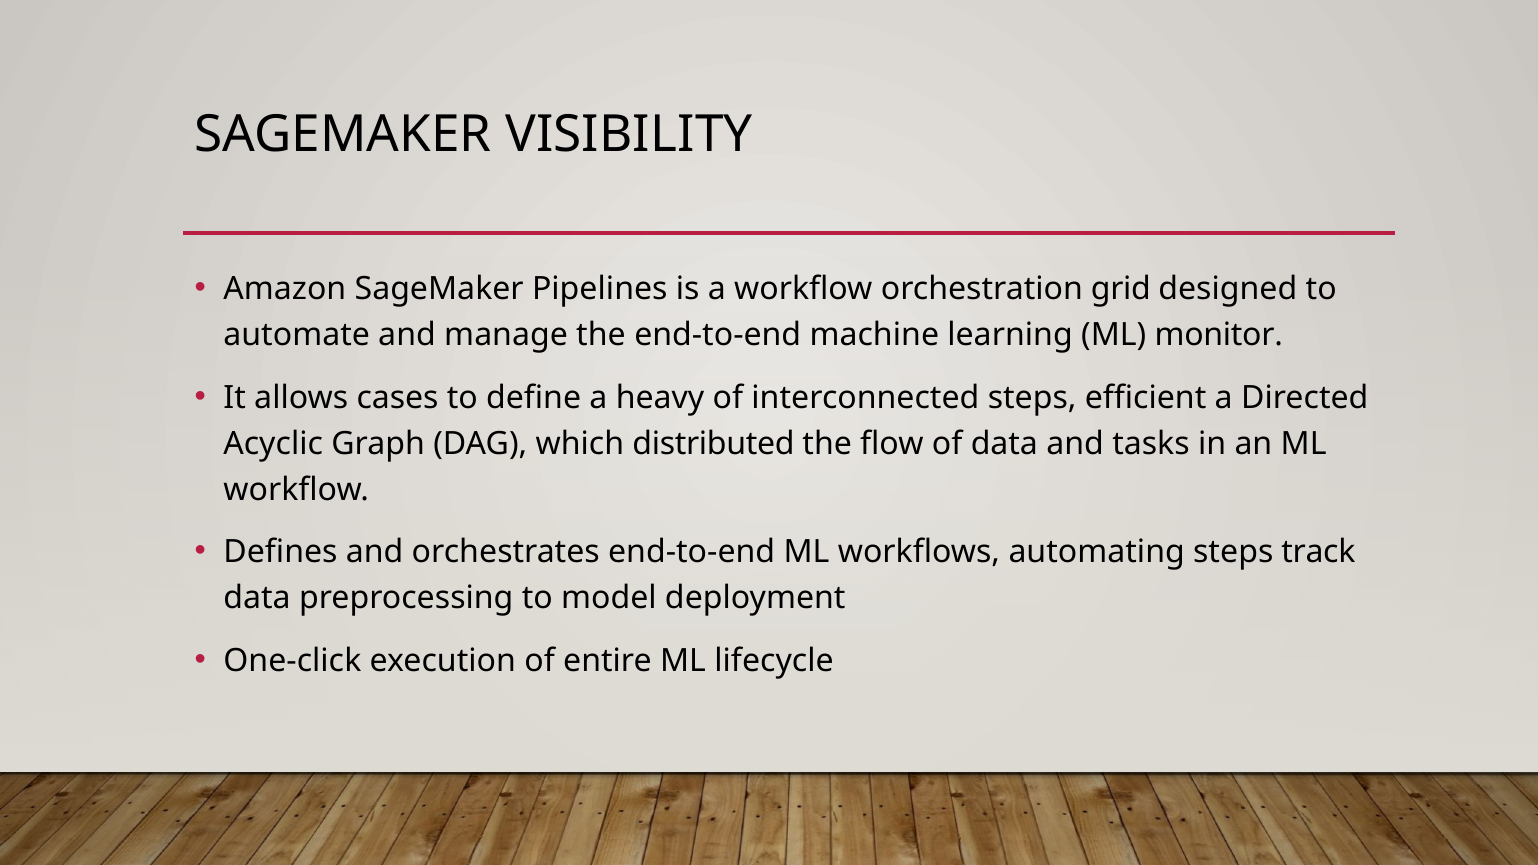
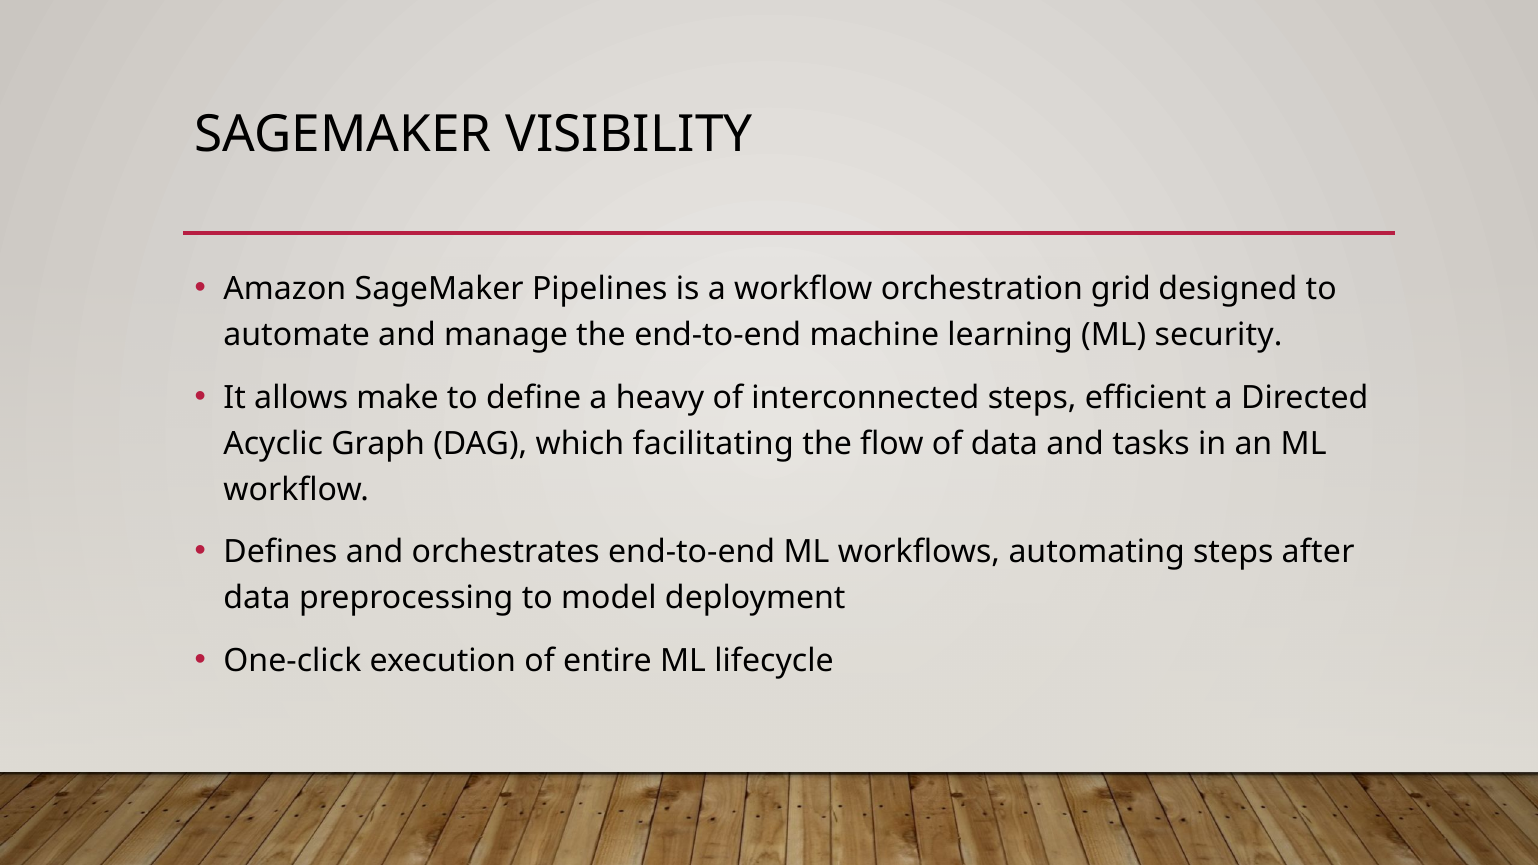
monitor: monitor -> security (1219, 335)
cases: cases -> make (398, 398)
distributed: distributed -> facilitating (713, 444)
track: track -> after (1318, 552)
